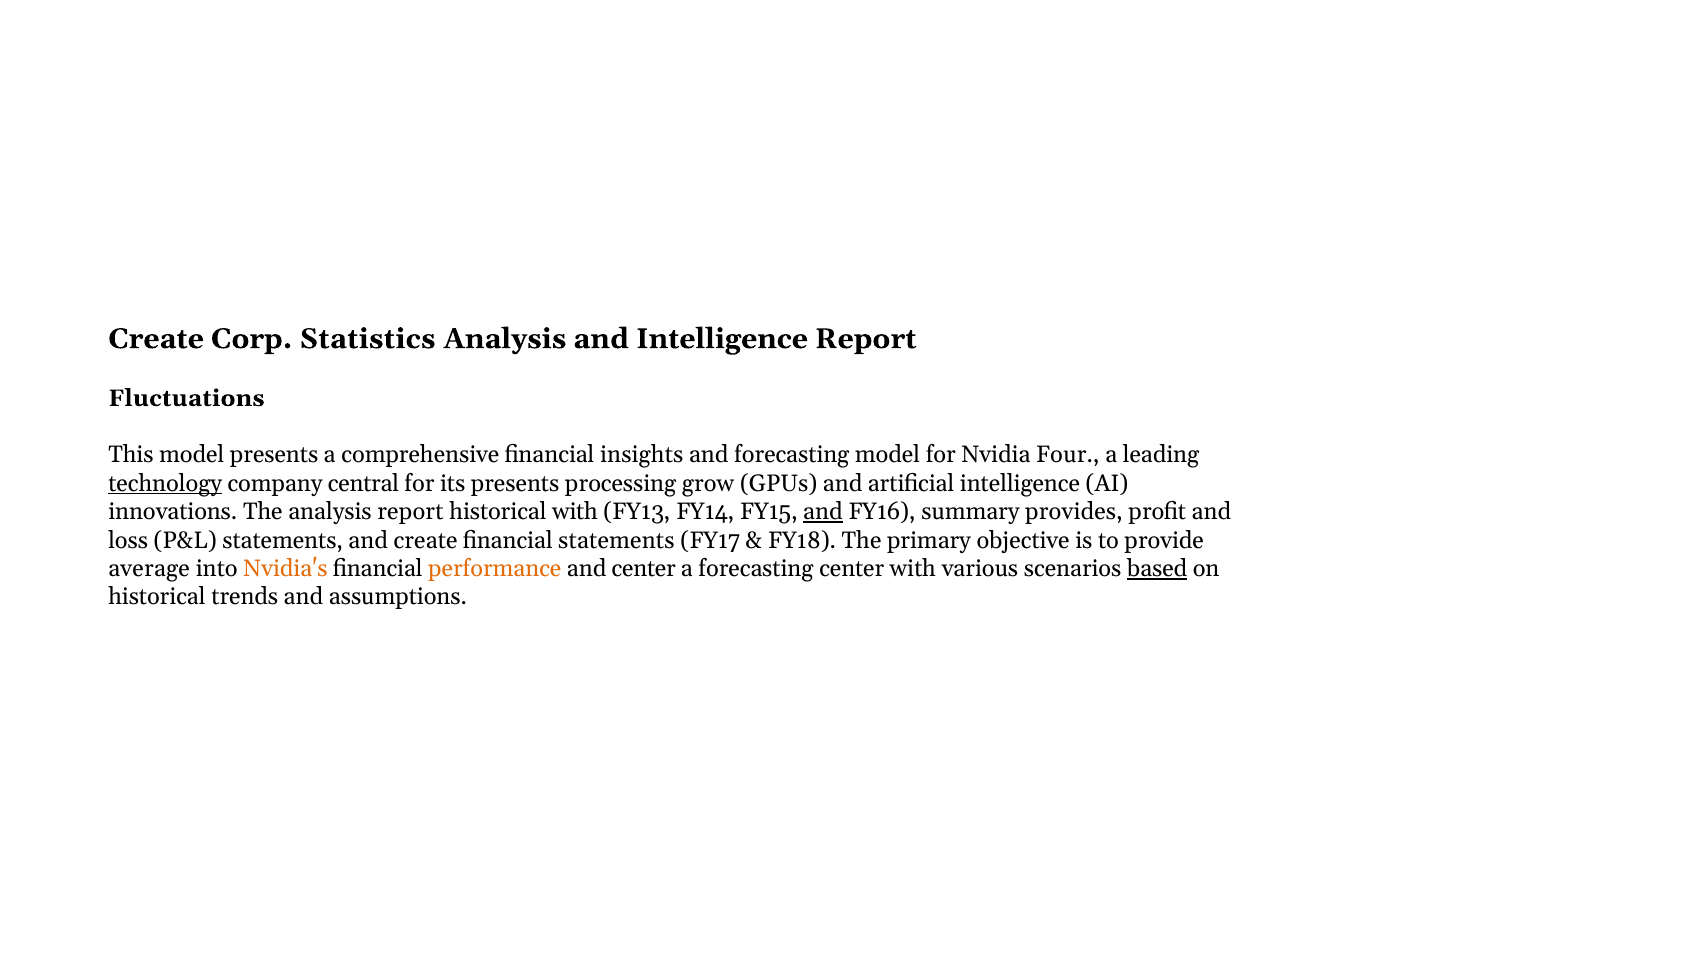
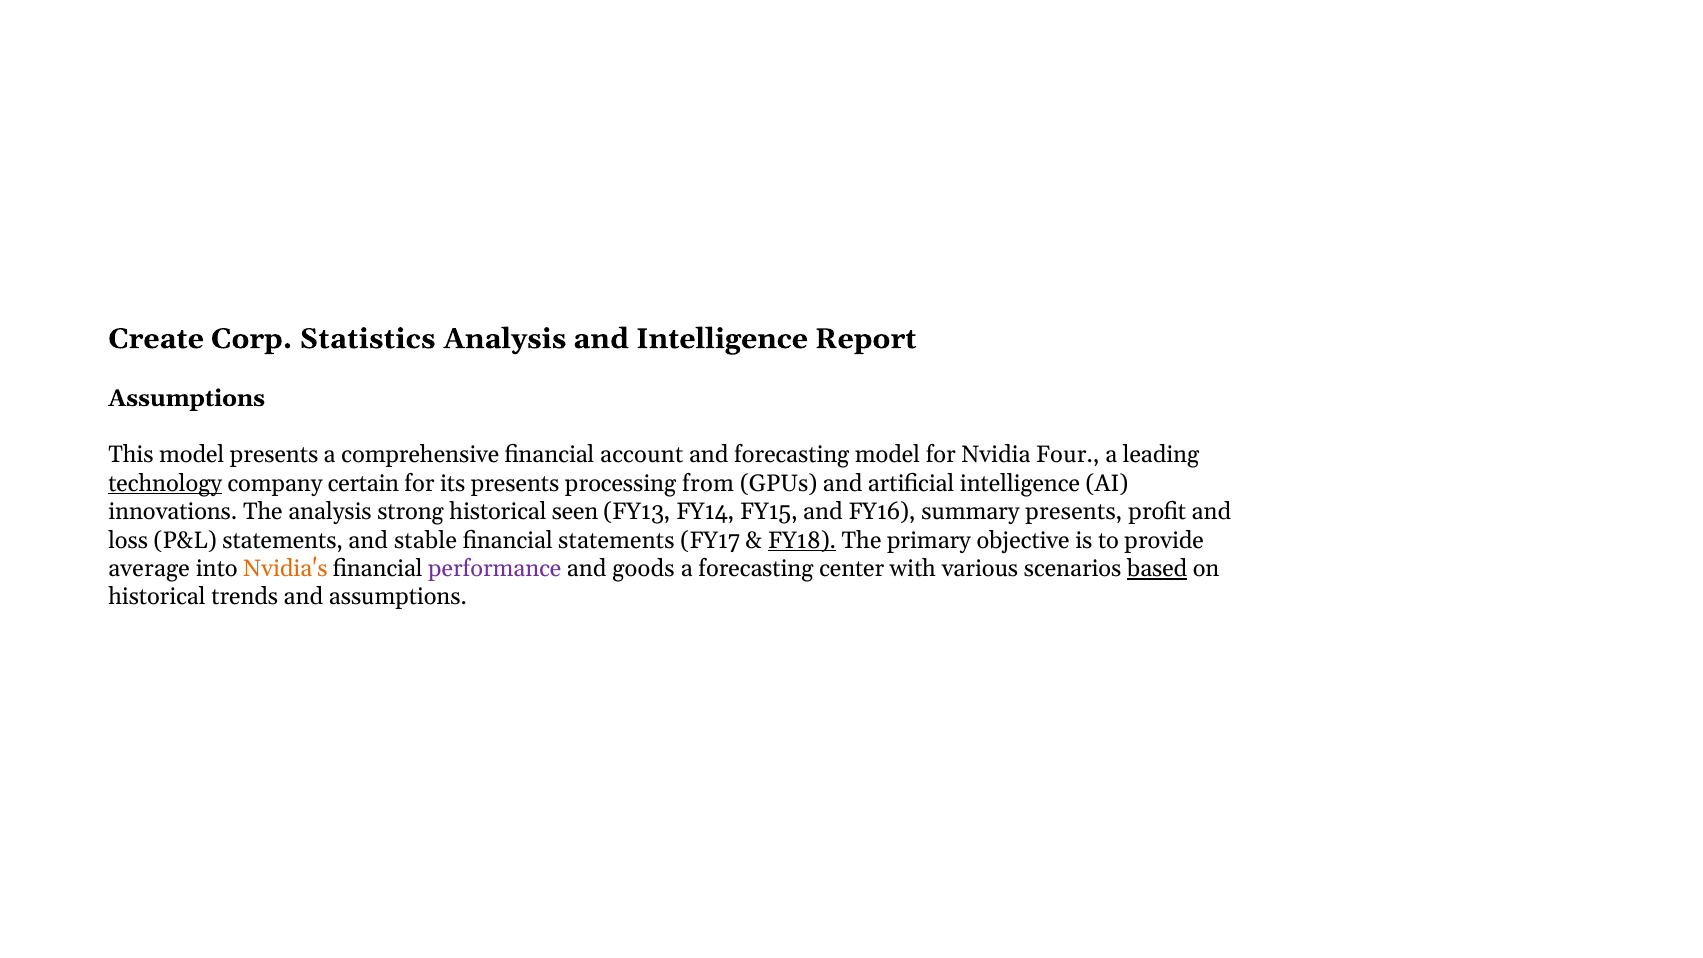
Fluctuations: Fluctuations -> Assumptions (187, 398)
insights: insights -> account (642, 455)
central: central -> certain (364, 483)
grow: grow -> from (708, 483)
analysis report: report -> strong (411, 512)
historical with: with -> seen (575, 512)
and underline: present -> none (823, 512)
summary provides: provides -> presents (1074, 512)
and create: create -> stable (425, 540)
FY18 underline: none -> present (802, 540)
performance colour: orange -> purple (495, 569)
and center: center -> goods (644, 569)
